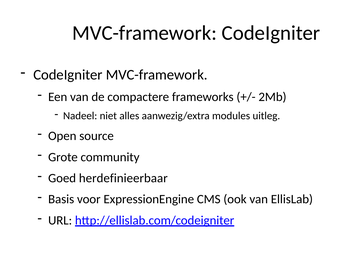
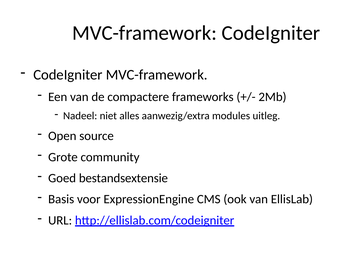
herdefinieerbaar: herdefinieerbaar -> bestandsextensie (123, 178)
